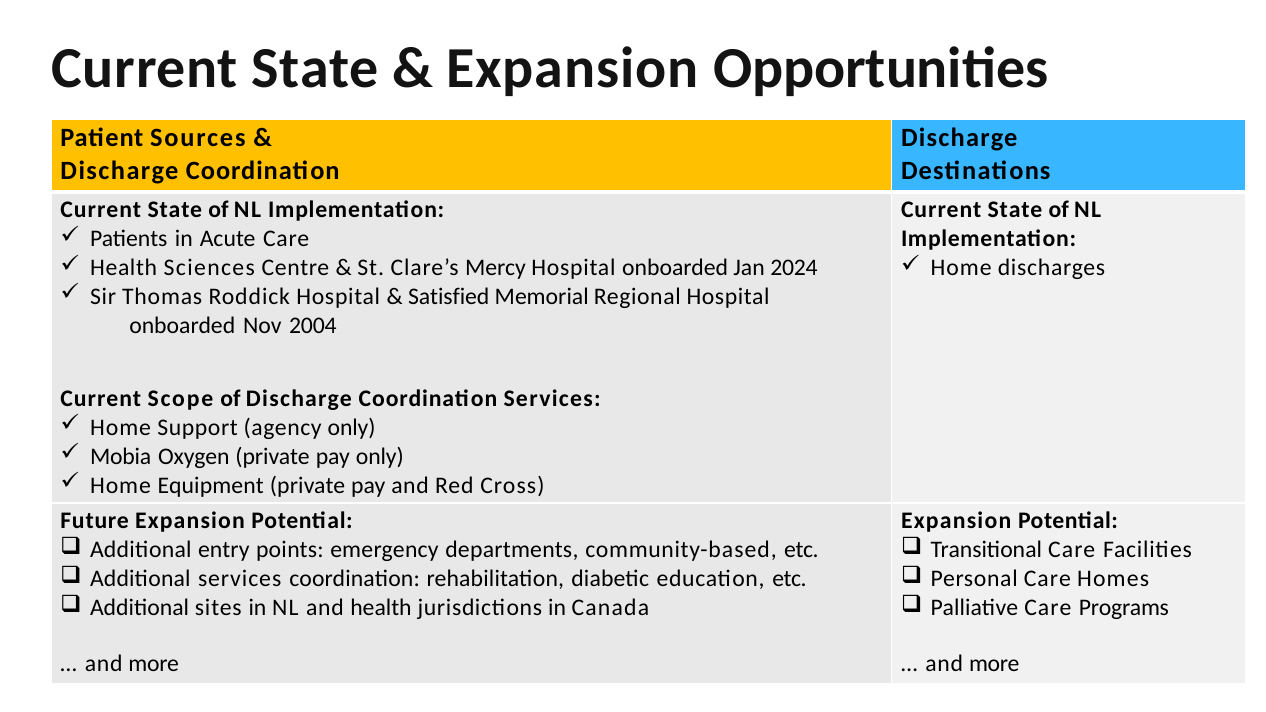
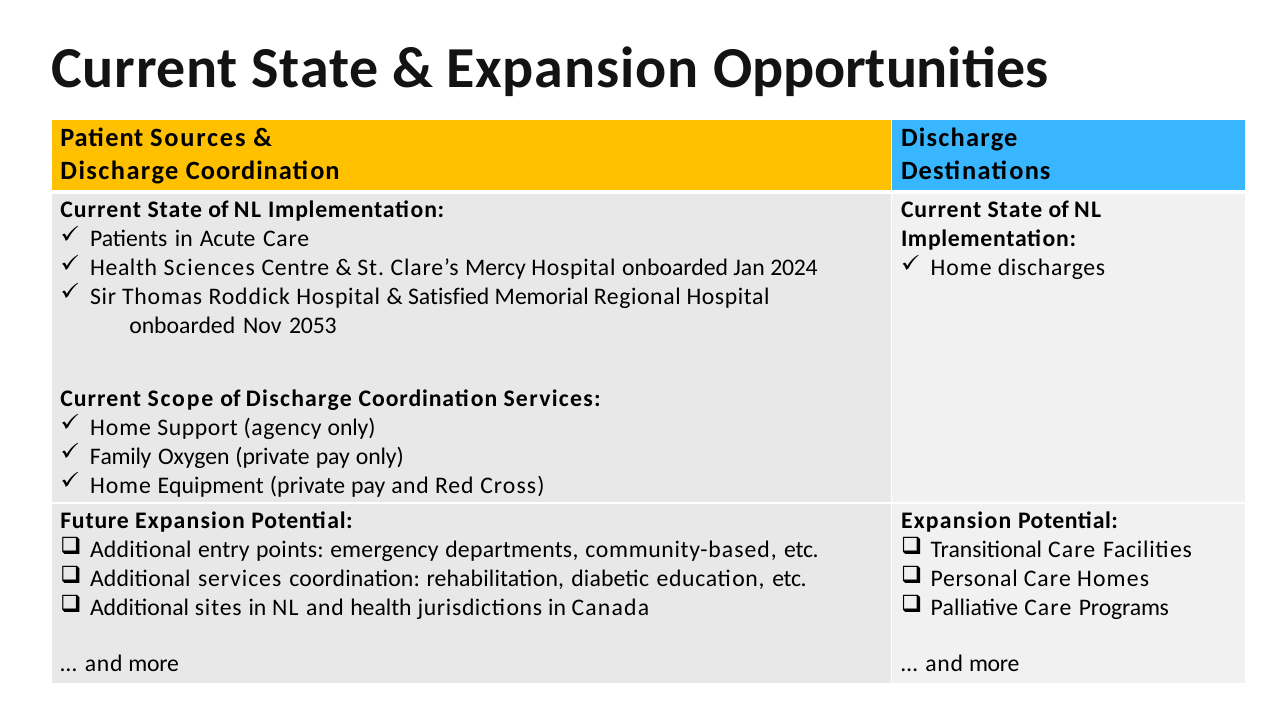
2004: 2004 -> 2053 (313, 326)
Mobia: Mobia -> Family (121, 457)
